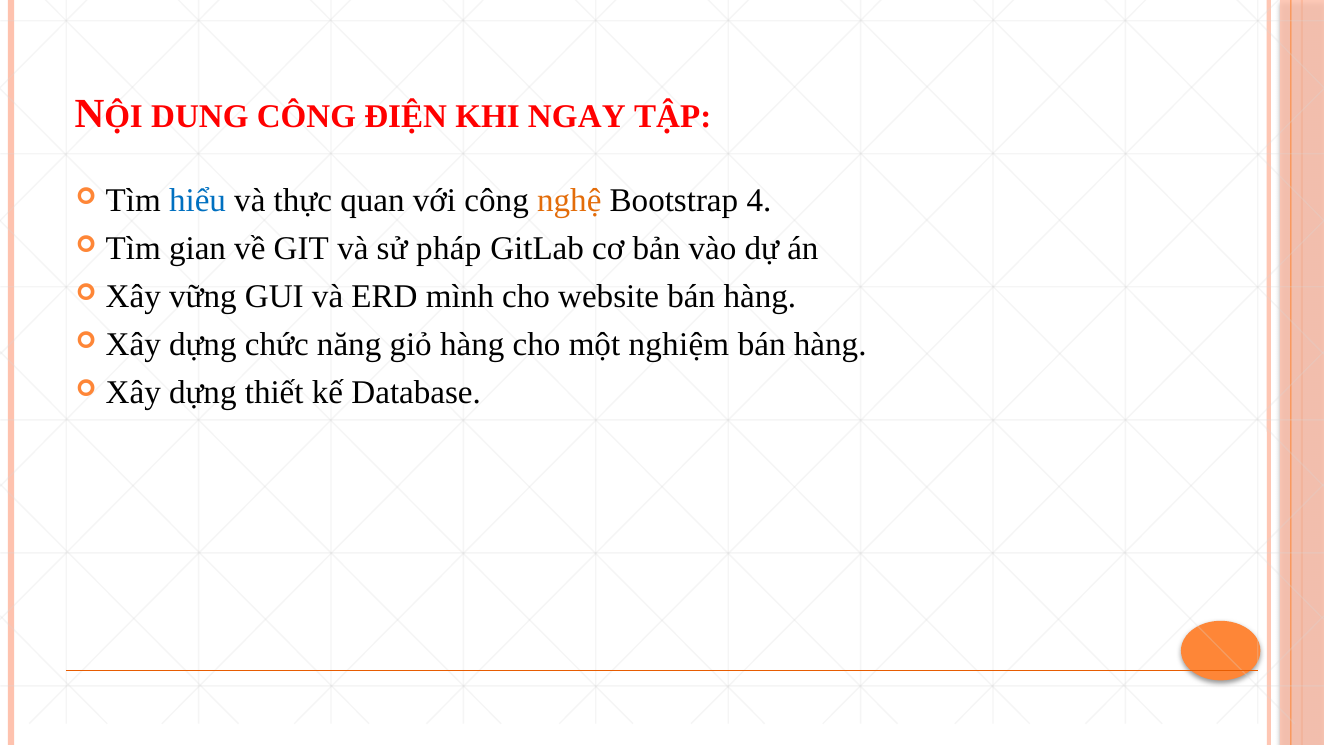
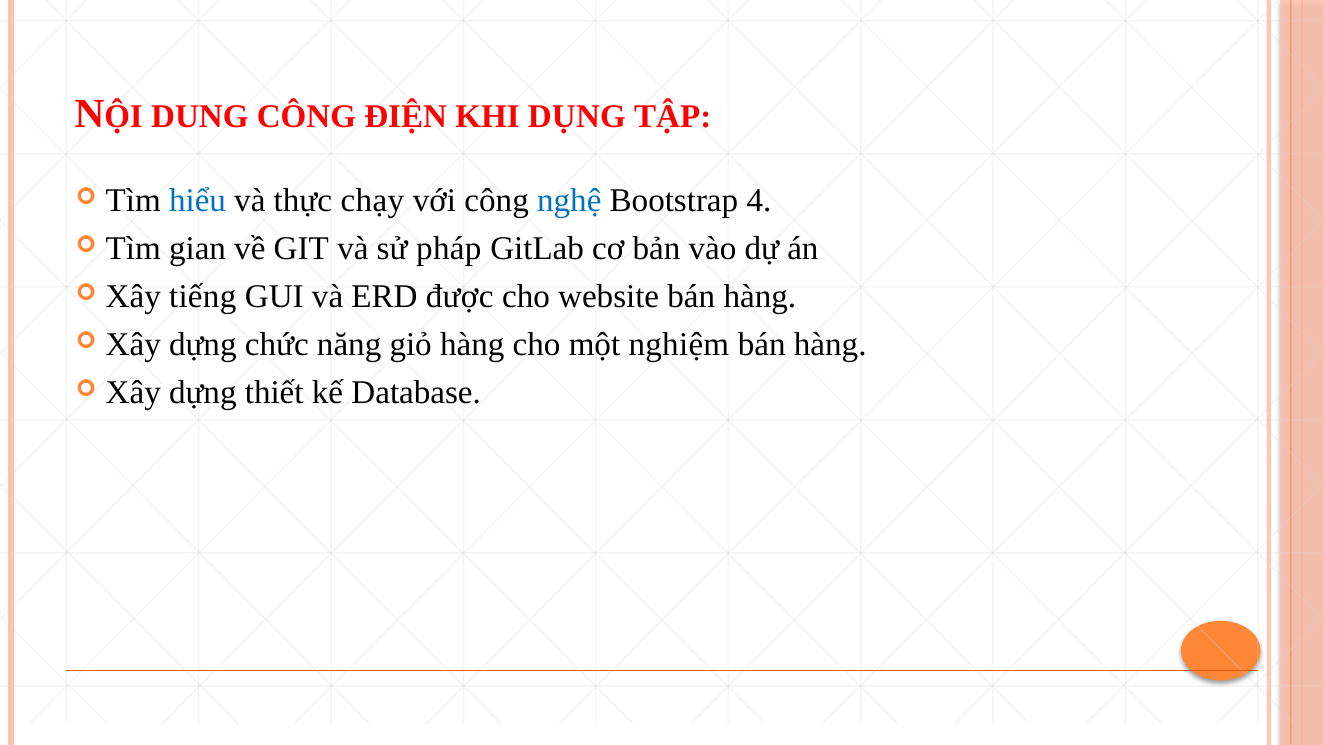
NGAY: NGAY -> DỤNG (577, 117)
quan: quan -> chạy (372, 201)
nghệ colour: orange -> blue (569, 201)
vững: vững -> tiếng (203, 297)
mình: mình -> được (460, 297)
